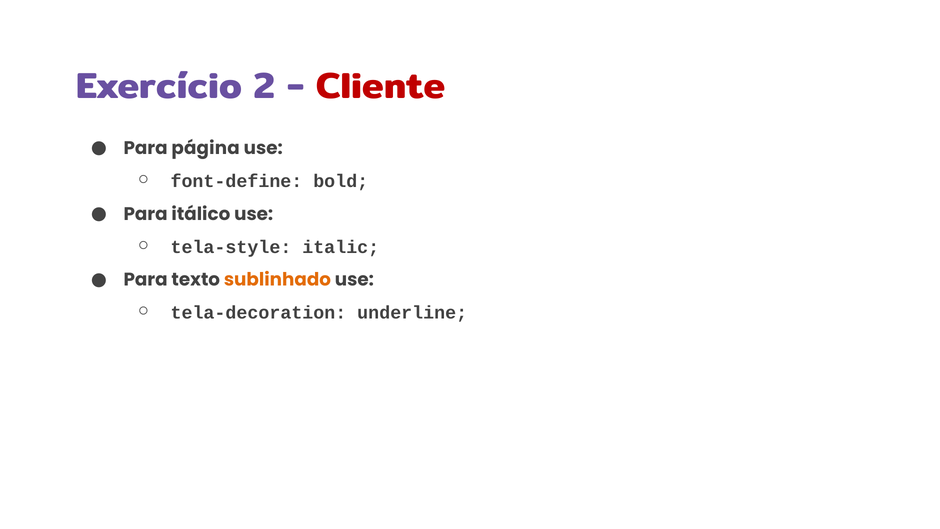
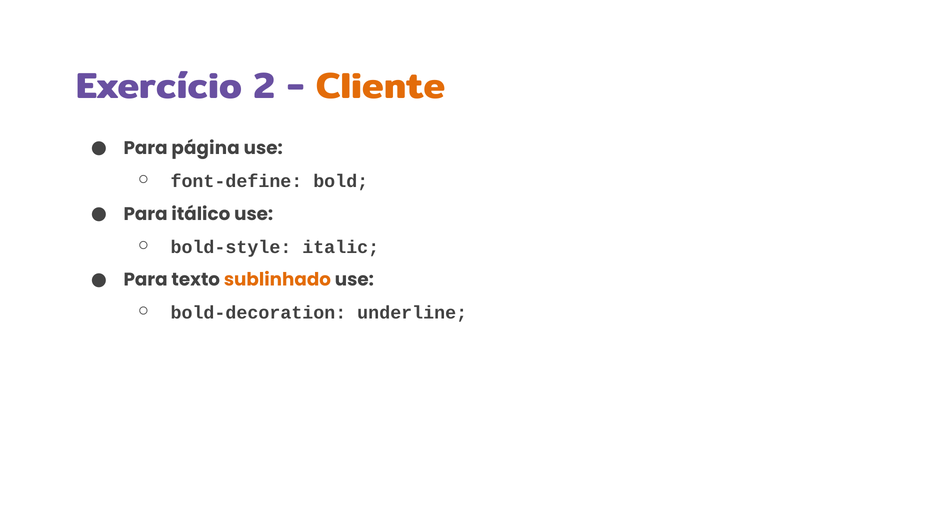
Cliente colour: red -> orange (381, 86)
tela-style: tela-style -> bold-style (231, 247)
tela-decoration: tela-decoration -> bold-decoration (258, 313)
